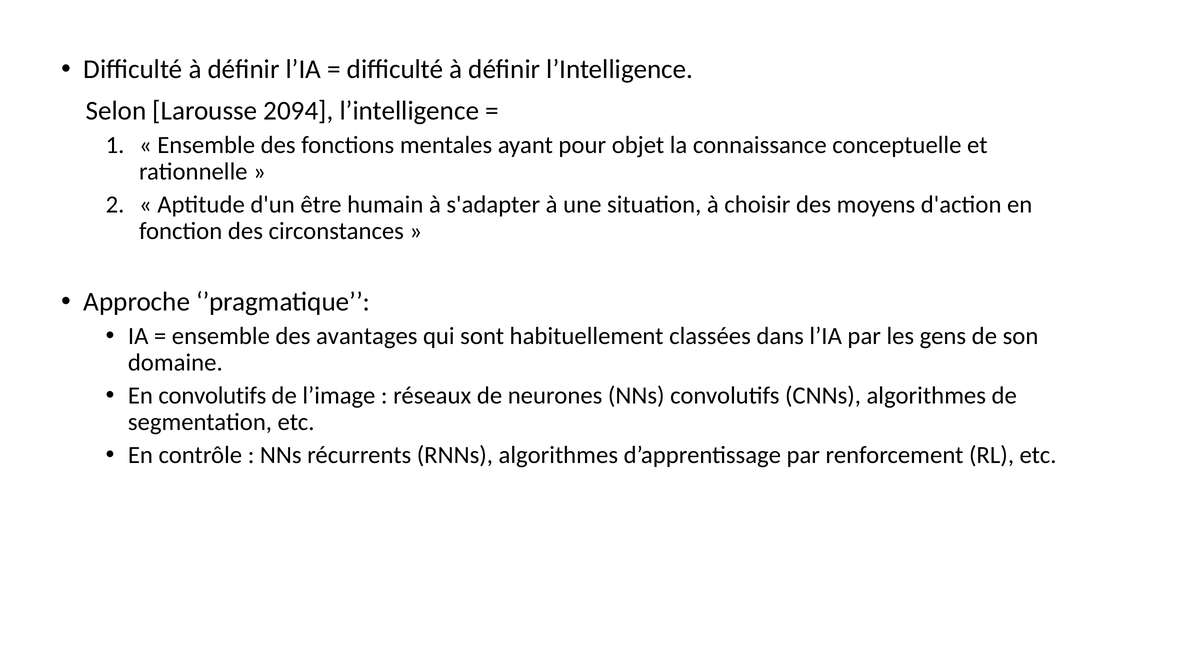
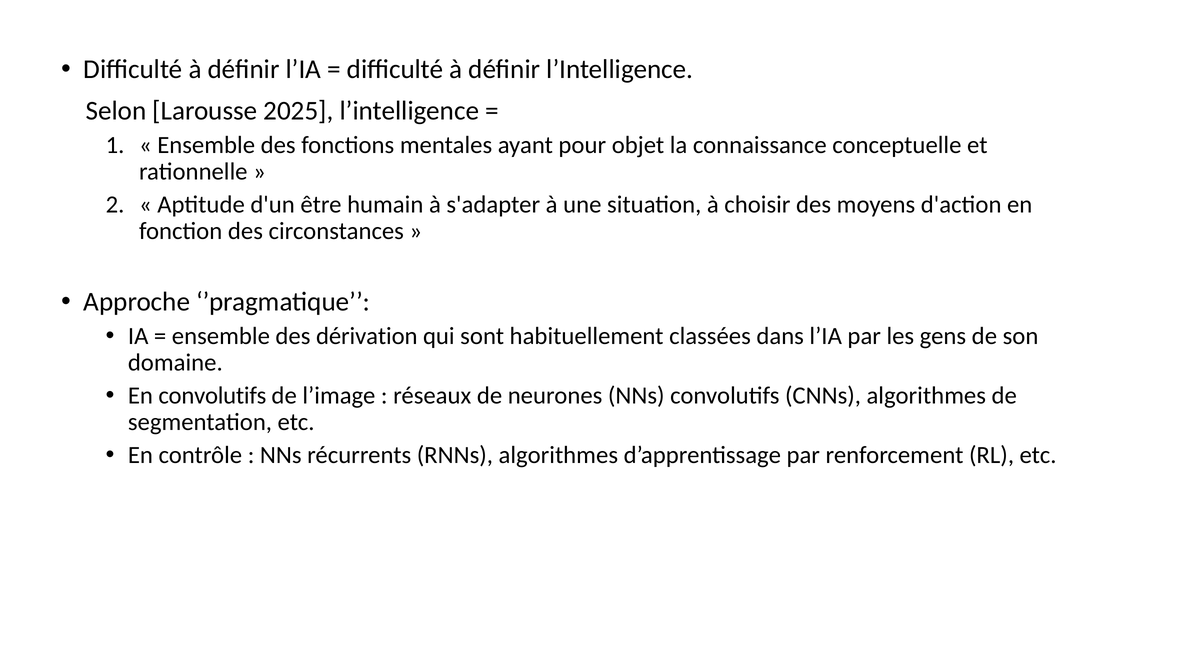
2094: 2094 -> 2025 (298, 111)
avantages: avantages -> dérivation (367, 336)
